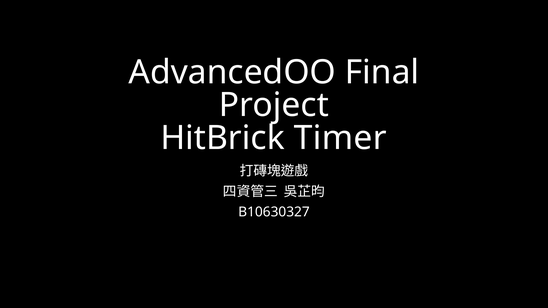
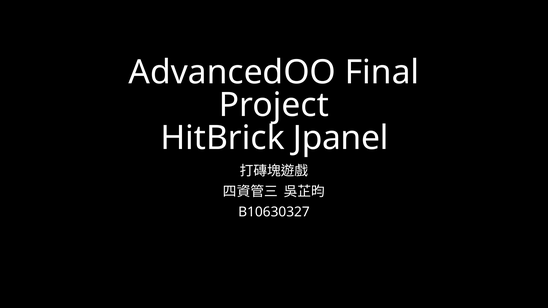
Timer: Timer -> Jpanel (341, 138)
